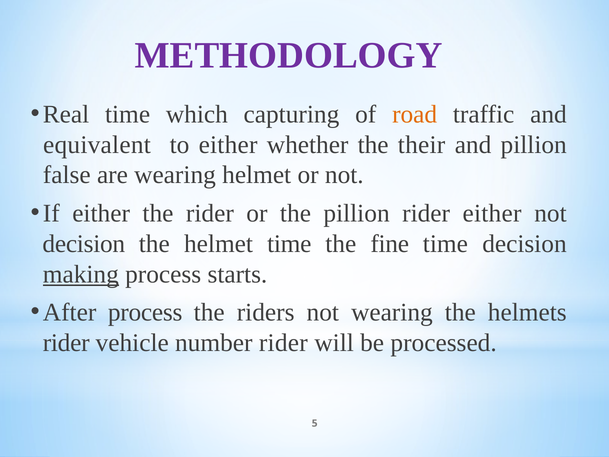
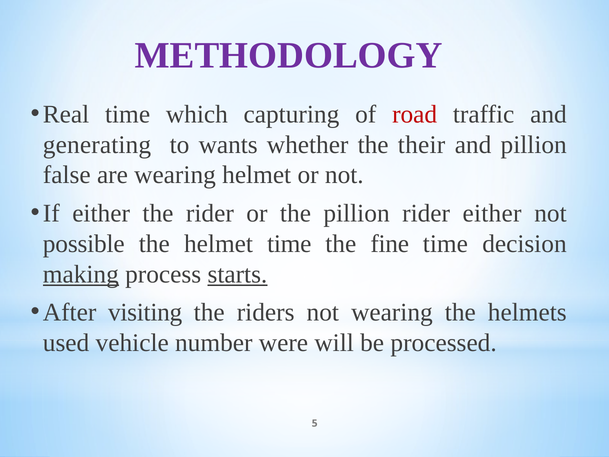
road colour: orange -> red (415, 114)
equivalent: equivalent -> generating (97, 145)
to either: either -> wants (228, 145)
decision: decision -> possible (84, 244)
starts underline: none -> present (237, 274)
After process: process -> visiting (145, 312)
rider: rider -> used (66, 343)
number rider: rider -> were (283, 343)
